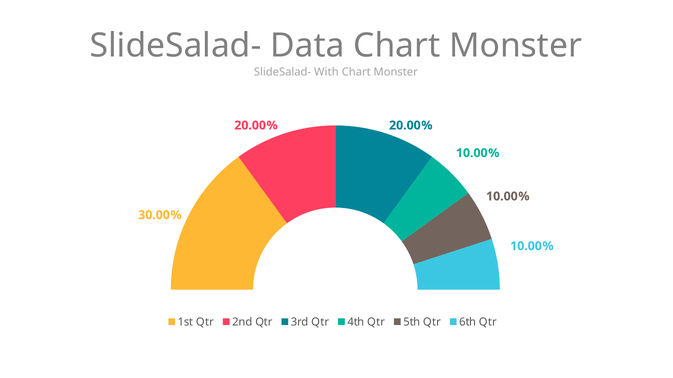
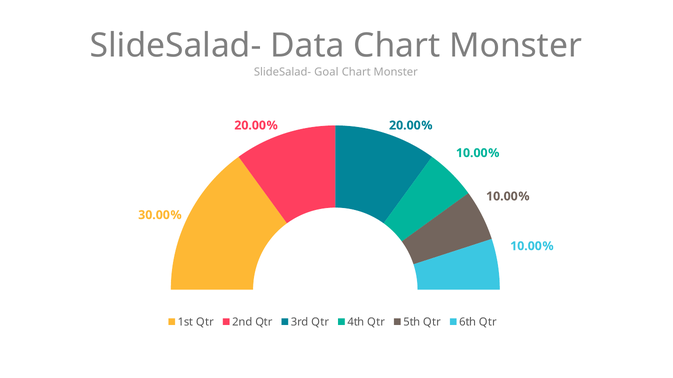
With: With -> Goal (326, 72)
